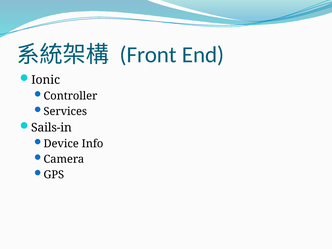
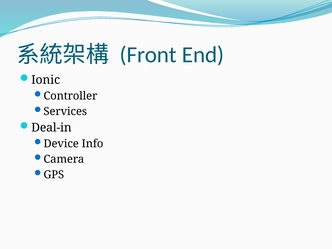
Sails-in: Sails-in -> Deal-in (51, 128)
